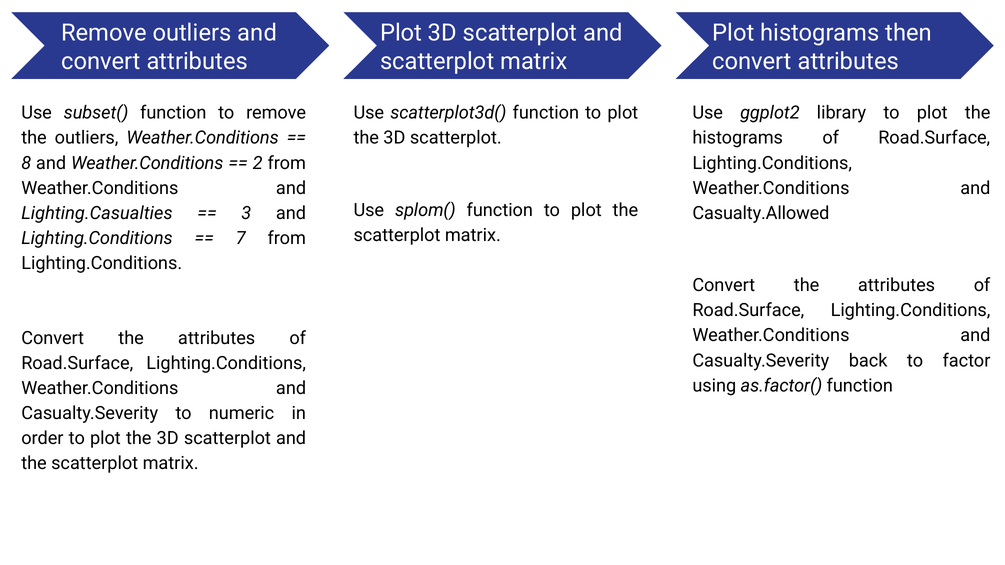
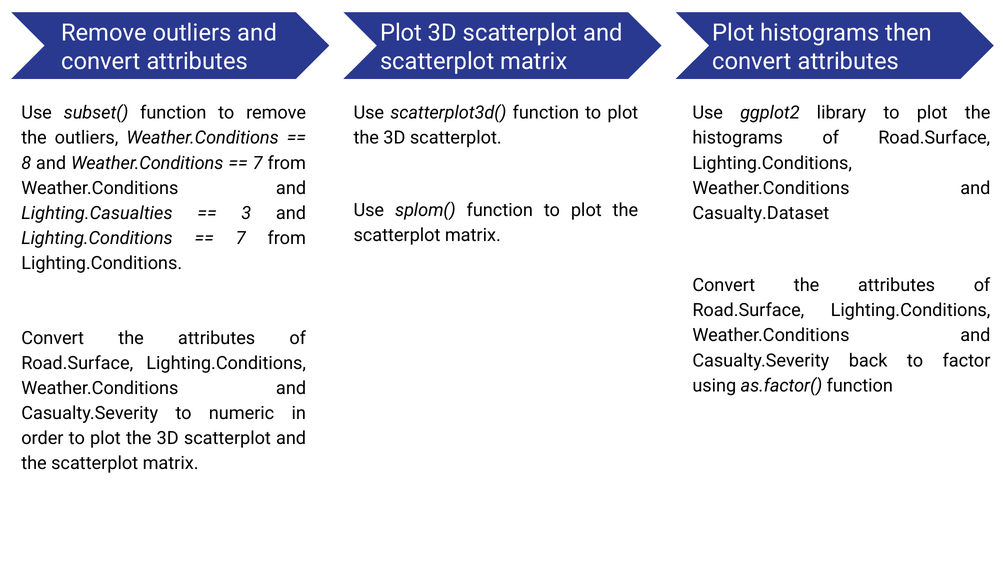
2: 2 -> 7 (258, 163)
Casualty.Allowed: Casualty.Allowed -> Casualty.Dataset (761, 213)
